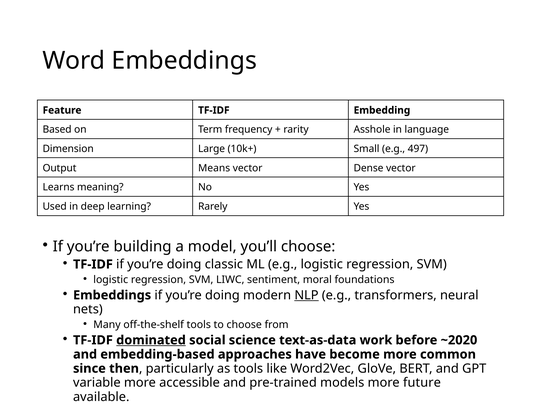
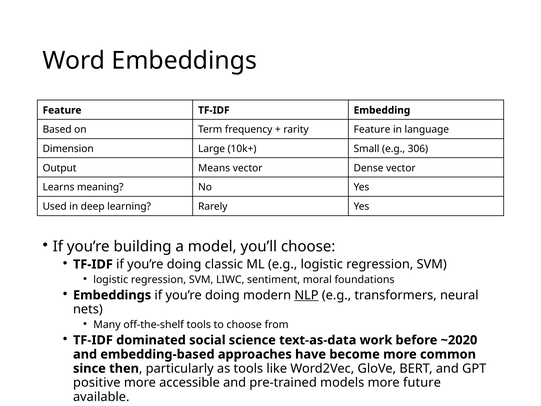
rarity Asshole: Asshole -> Feature (372, 129)
497: 497 -> 306 (418, 149)
dominated underline: present -> none (151, 340)
variable: variable -> positive (97, 382)
